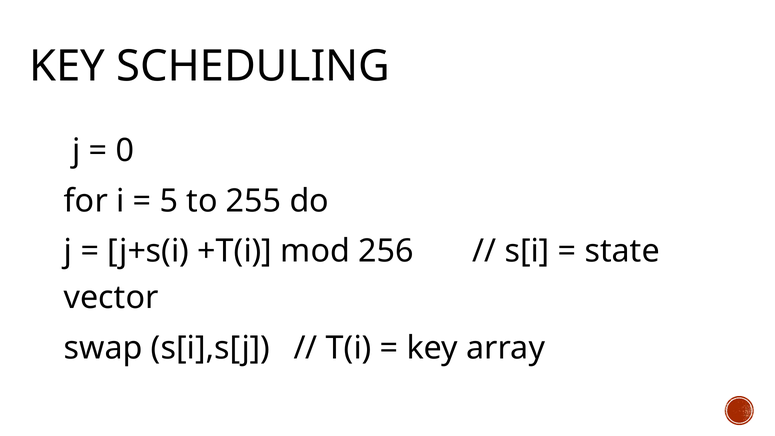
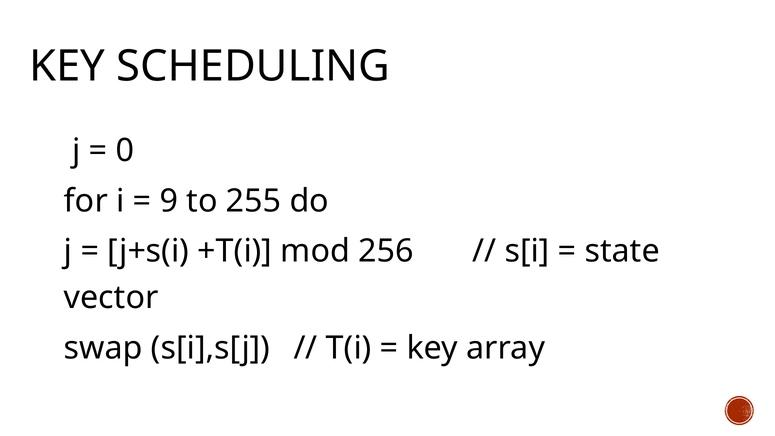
5: 5 -> 9 (169, 201)
